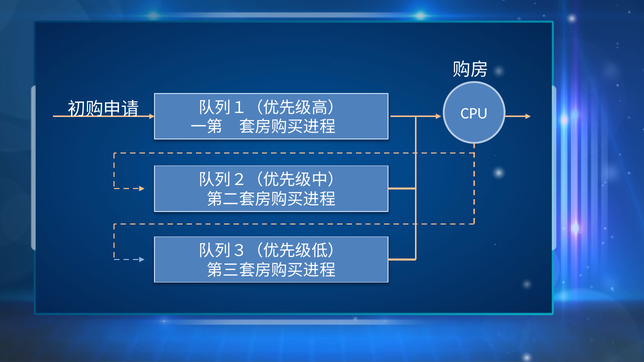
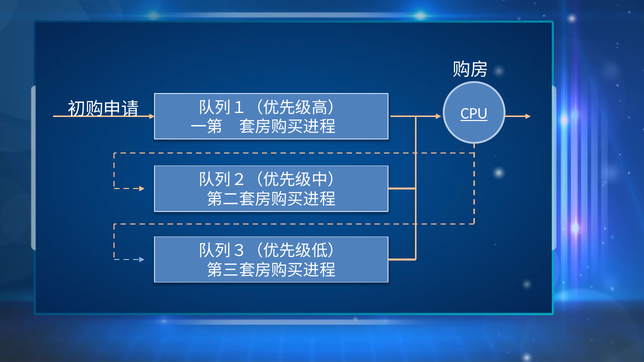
CPU underline: none -> present (474, 114)
